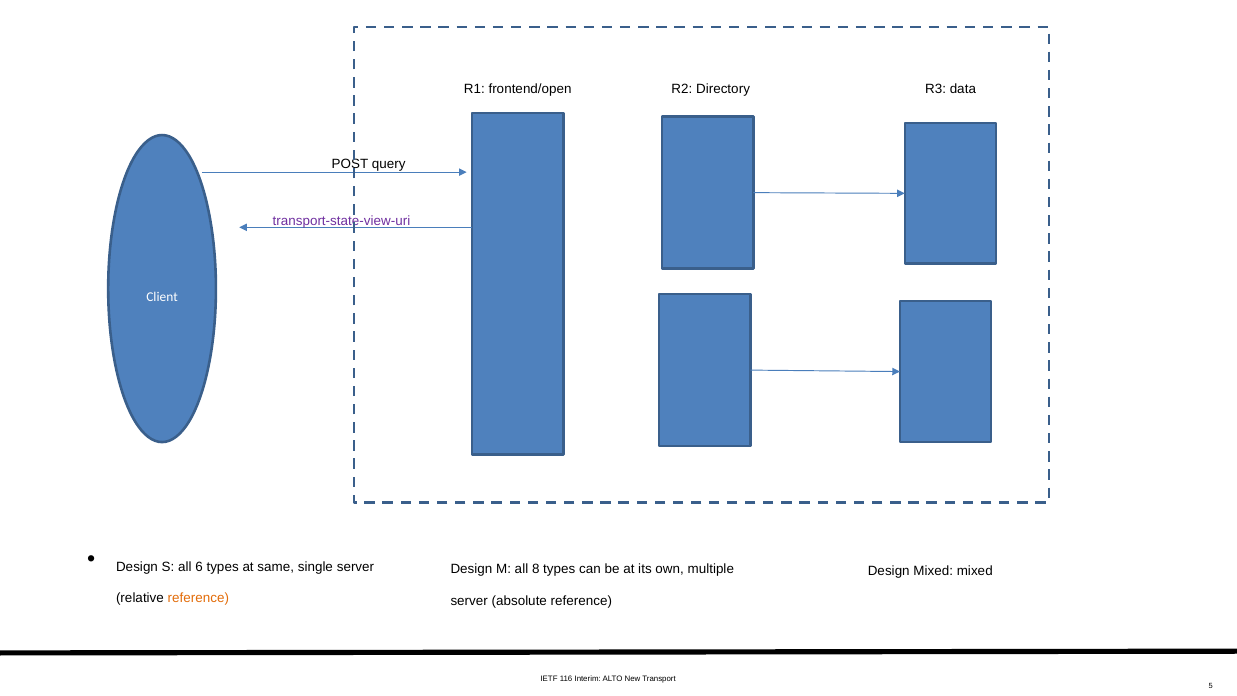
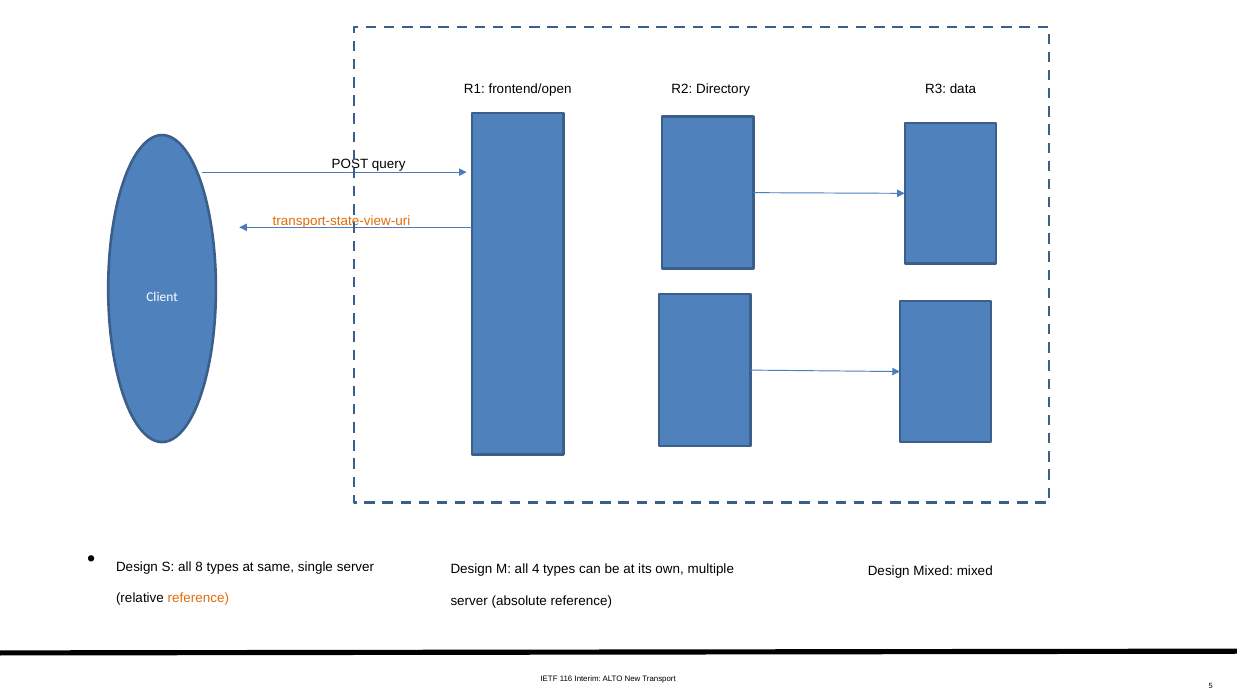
transport-state-view-uri colour: purple -> orange (341, 221)
6: 6 -> 8 (199, 567)
8: 8 -> 4 (536, 569)
